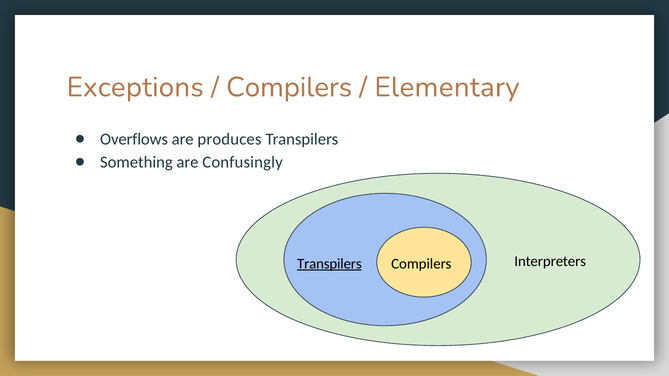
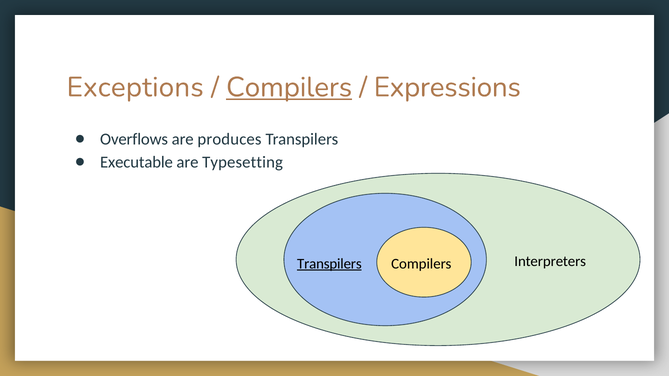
Compilers underline: none -> present (289, 87)
Elementary: Elementary -> Expressions (447, 87)
Something: Something -> Executable (136, 162)
Confusingly: Confusingly -> Typesetting (243, 162)
